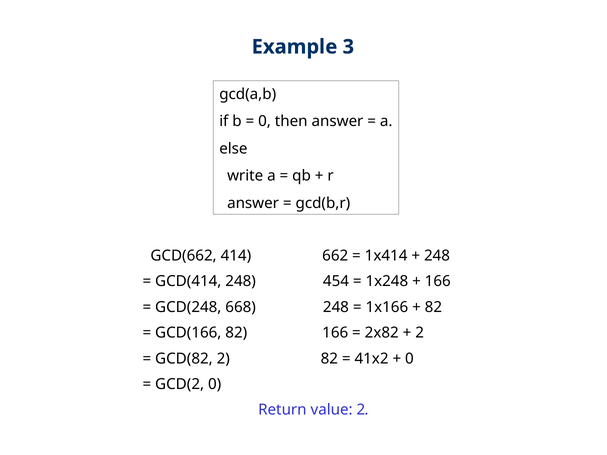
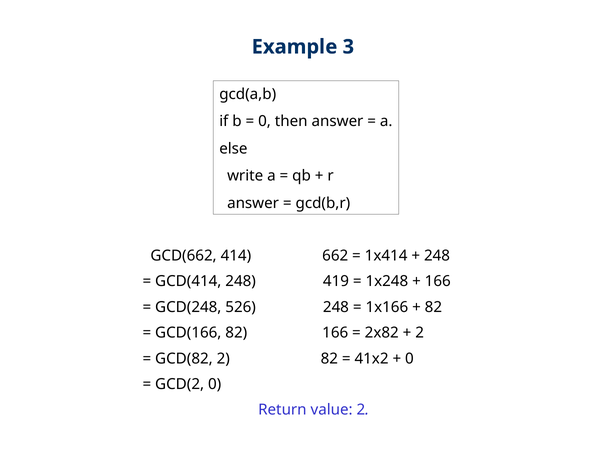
454: 454 -> 419 (336, 282)
668: 668 -> 526 (241, 307)
